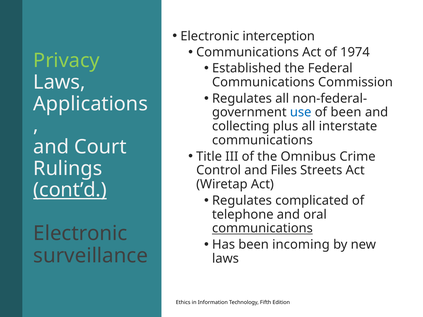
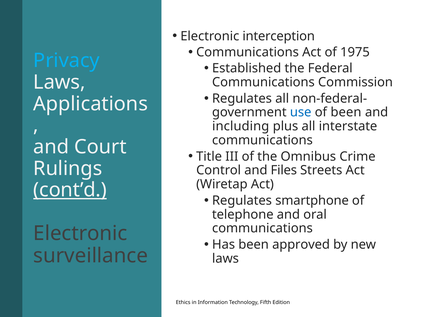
1974: 1974 -> 1975 (355, 52)
Privacy colour: light green -> light blue (67, 61)
collecting: collecting -> including (241, 126)
complicated: complicated -> smartphone (312, 201)
communications underline: present -> none (262, 229)
incoming: incoming -> approved (301, 245)
